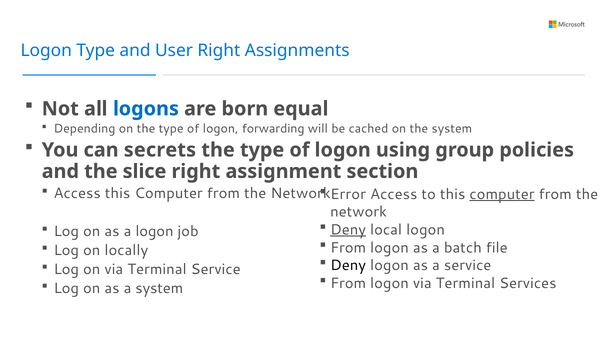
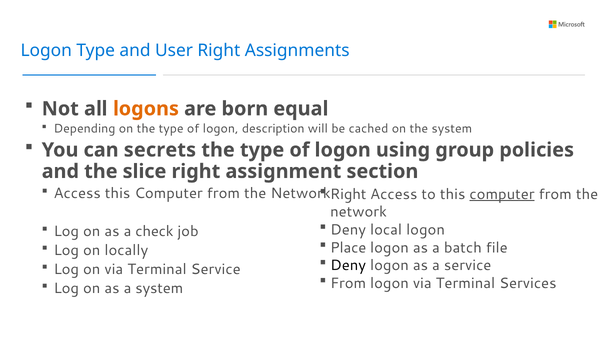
logons colour: blue -> orange (146, 109)
forwarding: forwarding -> description (273, 129)
Error: Error -> Right (348, 194)
Deny underline: present -> none (348, 230)
a logon: logon -> check (154, 231)
From: From -> Place (348, 248)
